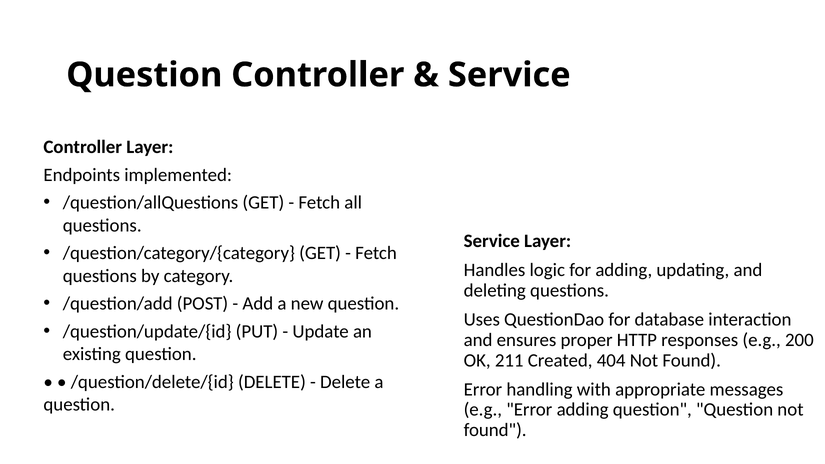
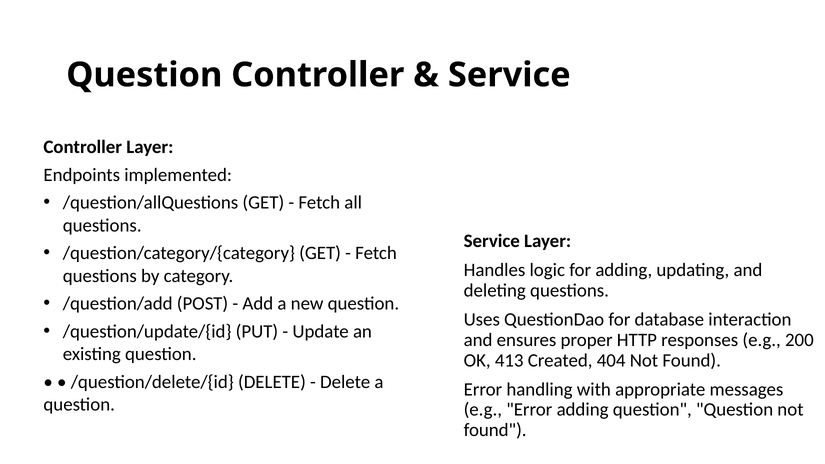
211: 211 -> 413 (509, 360)
